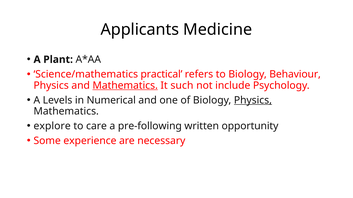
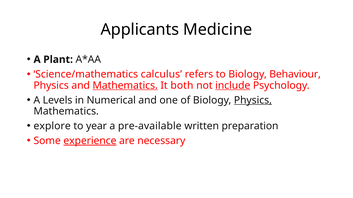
practical: practical -> calculus (161, 74)
such: such -> both (182, 86)
include underline: none -> present (233, 86)
care: care -> year (96, 126)
pre-following: pre-following -> pre-available (150, 126)
opportunity: opportunity -> preparation (250, 126)
experience underline: none -> present (90, 141)
